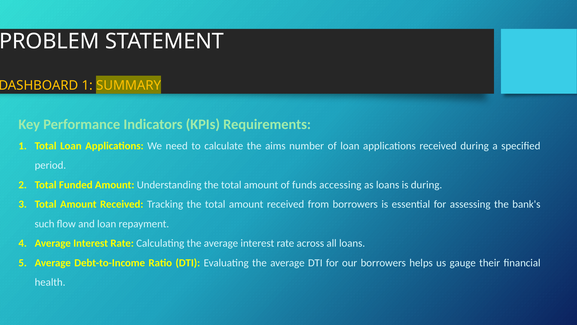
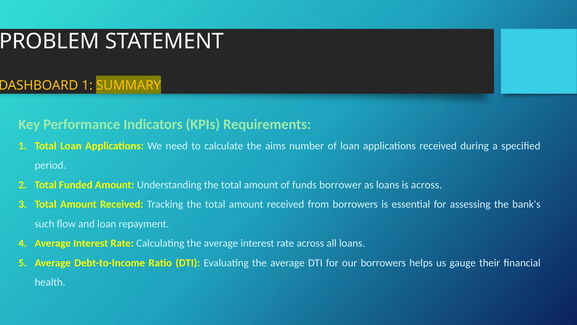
accessing: accessing -> borrower (340, 185)
is during: during -> across (427, 185)
